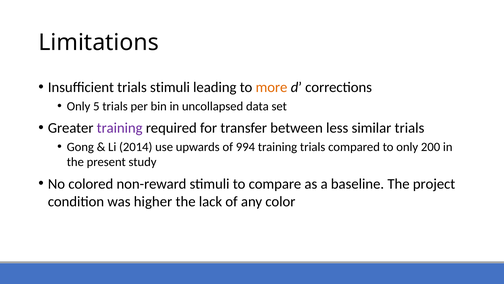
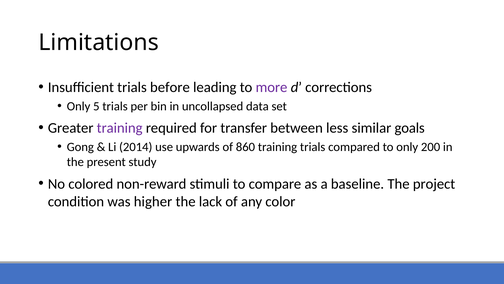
trials stimuli: stimuli -> before (170, 87)
more colour: orange -> purple (271, 87)
similar trials: trials -> goals (410, 128)
994: 994 -> 860 (245, 147)
